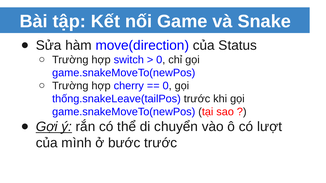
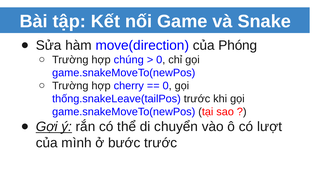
Status: Status -> Phóng (238, 45)
switch: switch -> chúng (129, 60)
